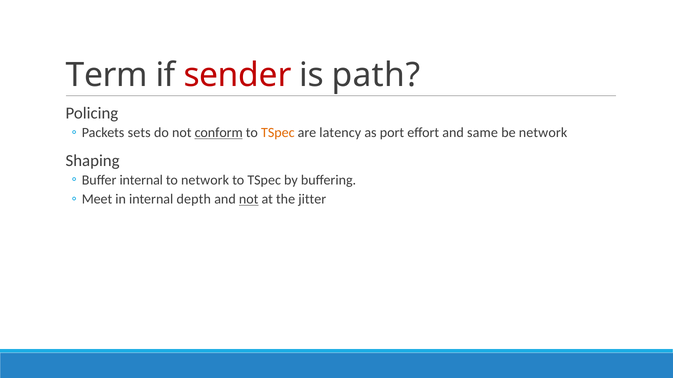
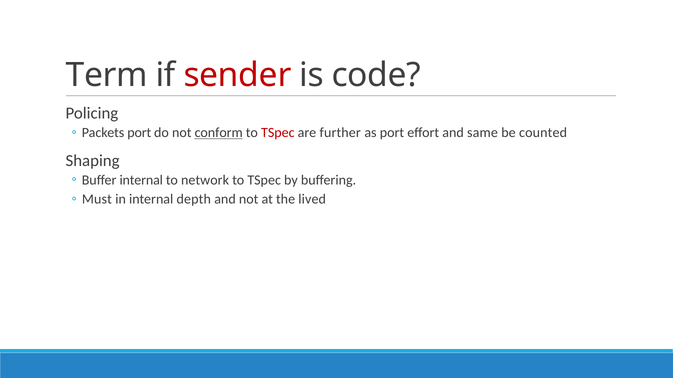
path: path -> code (376, 75)
Packets sets: sets -> port (139, 133)
TSpec colour: orange -> red (278, 133)
latency: latency -> further (340, 133)
be network: network -> counted (543, 133)
Meet: Meet -> Must (97, 200)
not underline: present -> none (249, 200)
jitter: jitter -> lived (312, 200)
